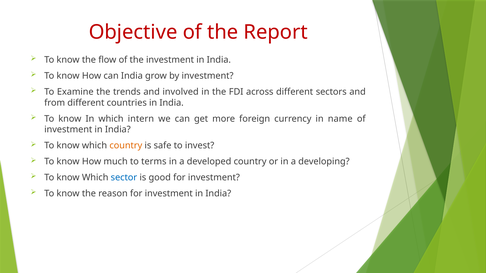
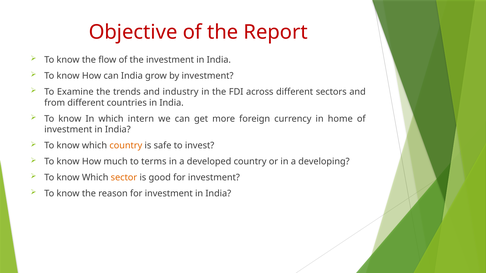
involved: involved -> industry (181, 92)
name: name -> home (340, 119)
sector colour: blue -> orange (124, 178)
